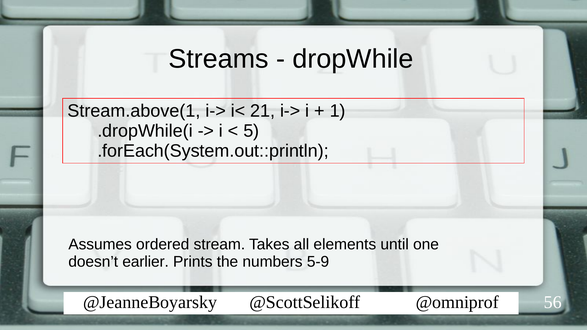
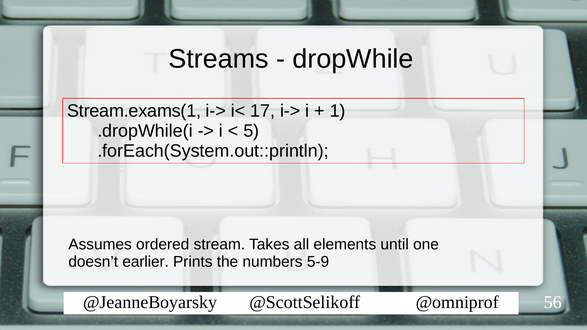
Stream.above(1: Stream.above(1 -> Stream.exams(1 (134, 111)
21: 21 -> 17 (263, 111)
